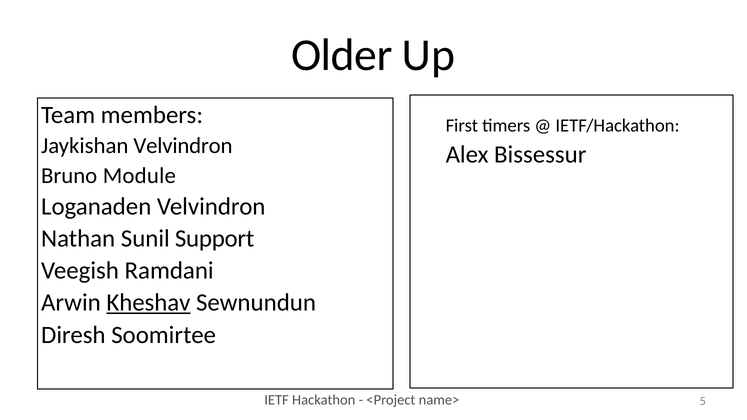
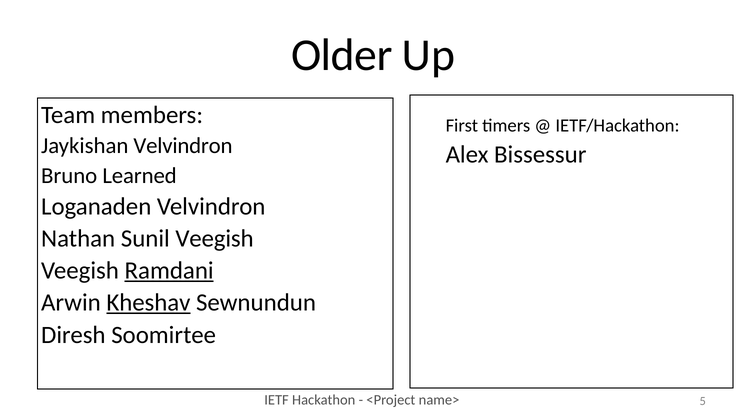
Module: Module -> Learned (140, 176)
Sunil Support: Support -> Veegish (215, 239)
Ramdani underline: none -> present (169, 271)
